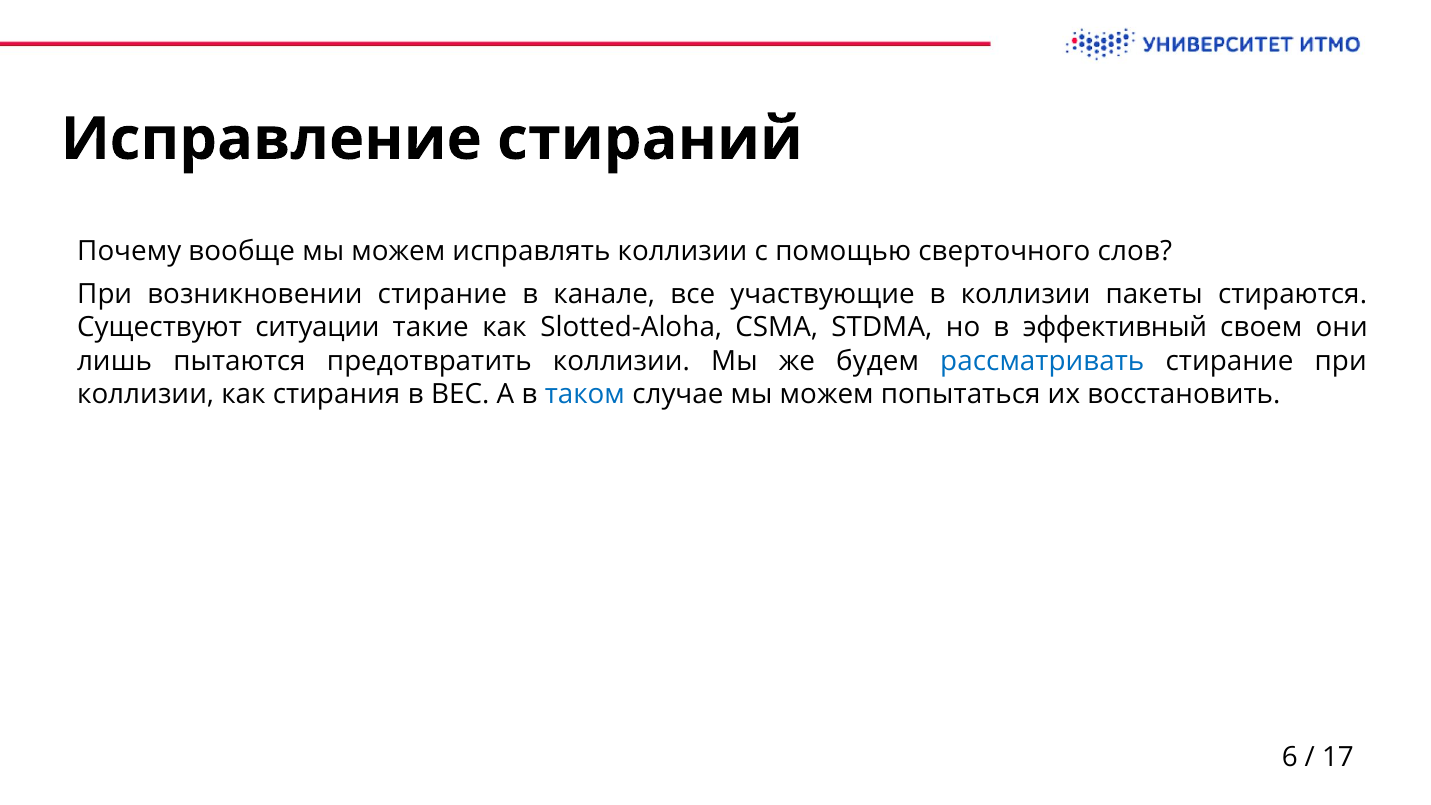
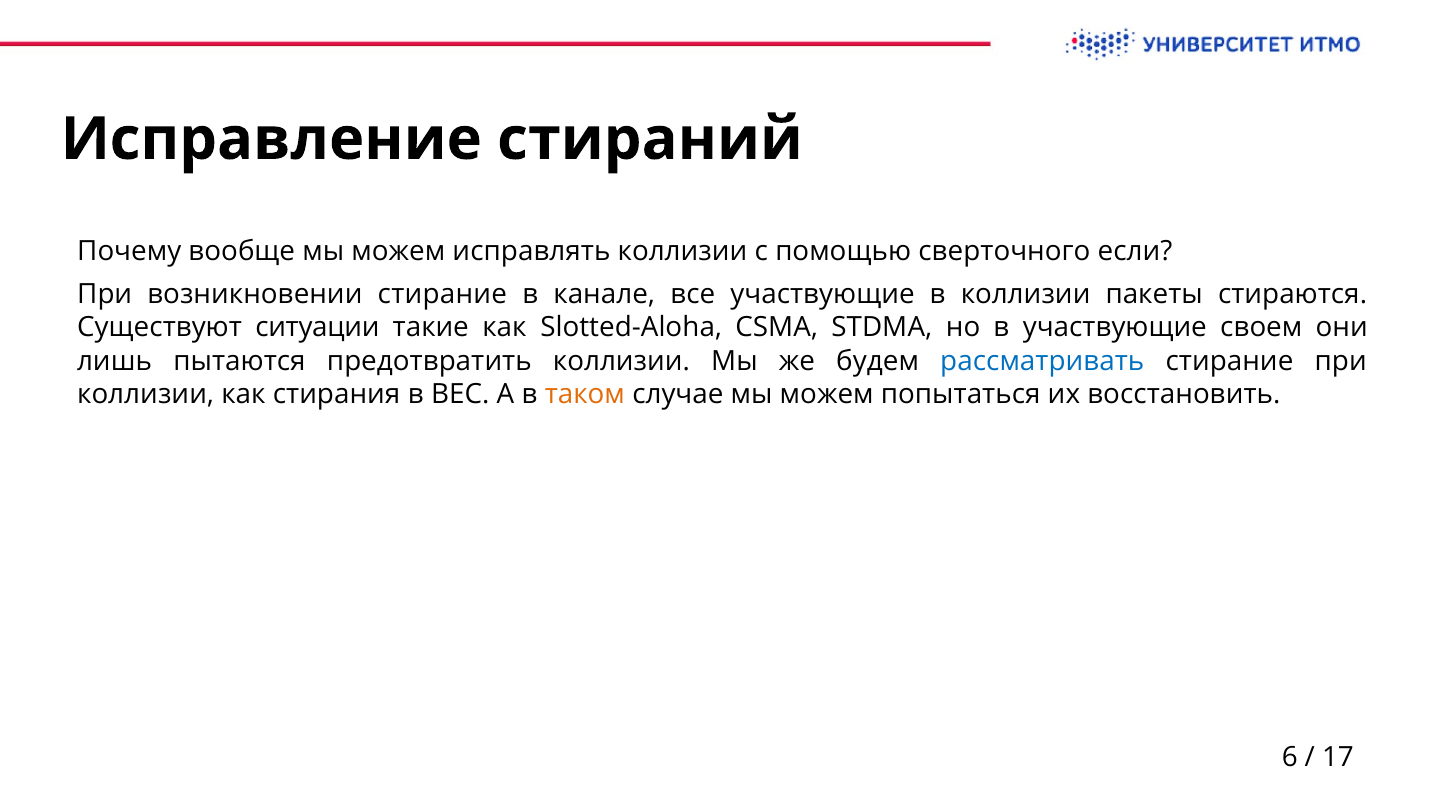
слов: слов -> если (1135, 251)
в эффективный: эффективный -> участвующие (1115, 328)
таком colour: blue -> orange (585, 394)
